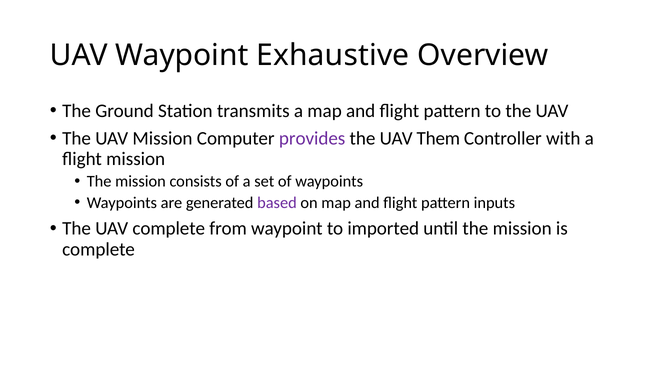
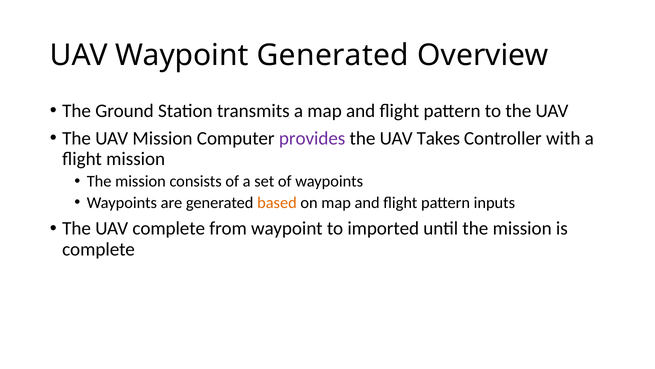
Waypoint Exhaustive: Exhaustive -> Generated (333, 55)
Them: Them -> Takes (438, 138)
based colour: purple -> orange (277, 202)
